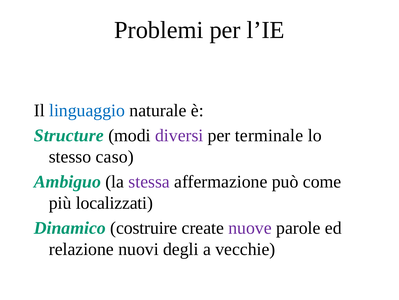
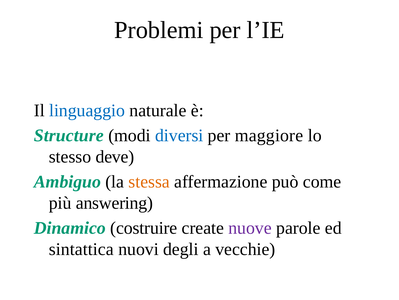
diversi colour: purple -> blue (179, 135)
terminale: terminale -> maggiore (269, 135)
caso: caso -> deve (115, 156)
stessa colour: purple -> orange (149, 181)
localizzati: localizzati -> answering (114, 203)
relazione: relazione -> sintattica (81, 249)
